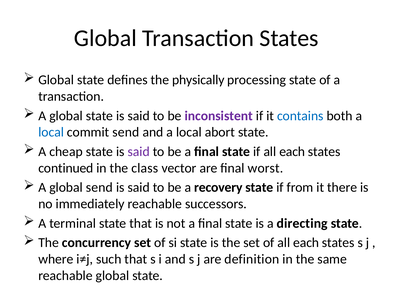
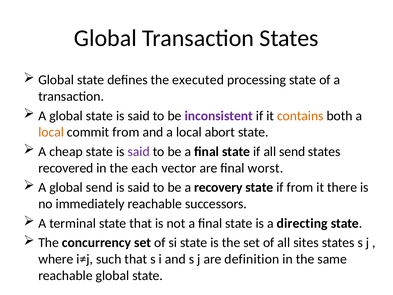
physically: physically -> executed (198, 80)
contains colour: blue -> orange (300, 116)
local colour: blue -> orange (51, 132)
commit send: send -> from (126, 132)
if all each: each -> send (292, 151)
continued: continued -> recovered (66, 168)
class: class -> each (145, 168)
of all each: each -> sites (306, 243)
